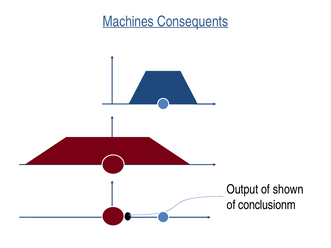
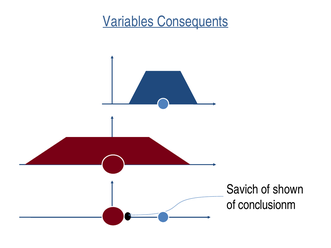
Machines: Machines -> Variables (128, 21)
Output: Output -> Savich (242, 190)
